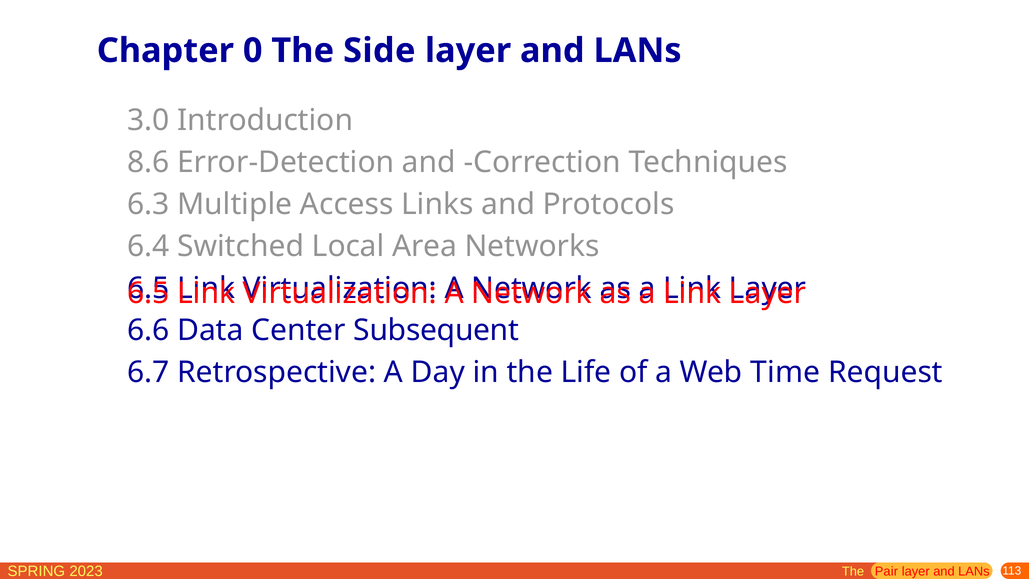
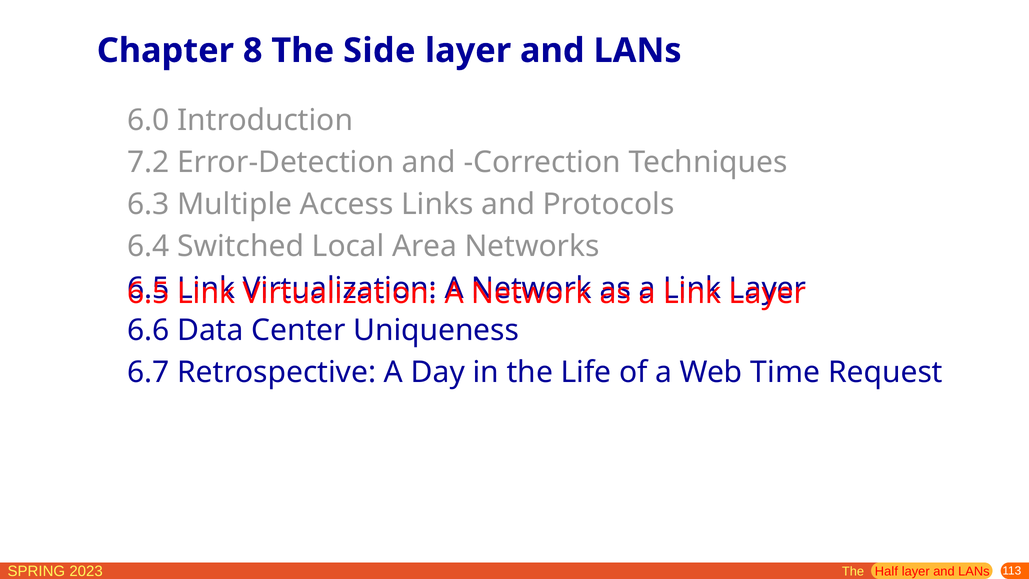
0: 0 -> 8 (253, 51)
3.0: 3.0 -> 6.0 (148, 120)
8.6: 8.6 -> 7.2 (148, 162)
Subsequent: Subsequent -> Uniqueness (436, 330)
Pair: Pair -> Half (886, 571)
